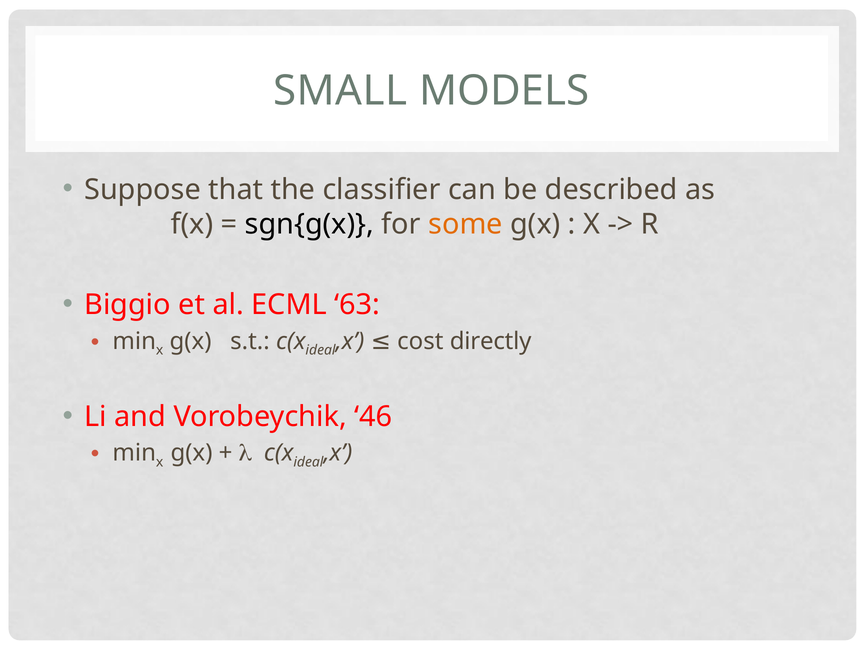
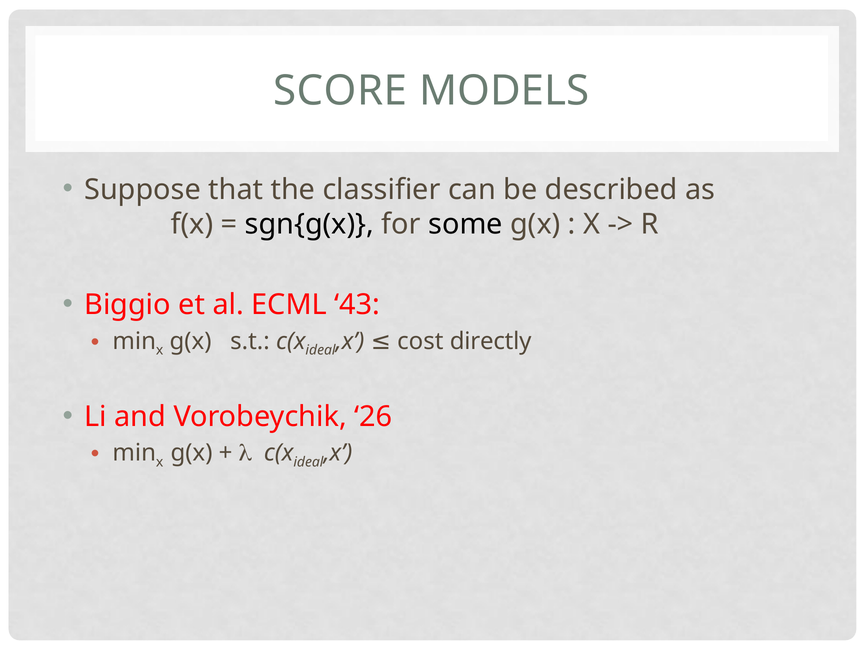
SMALL: SMALL -> SCORE (340, 91)
some colour: orange -> black (466, 224)
63: 63 -> 43 (357, 305)
46: 46 -> 26 (373, 416)
